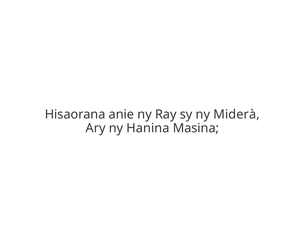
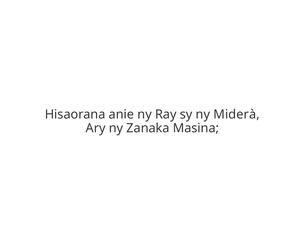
Hanina: Hanina -> Zanaka (148, 128)
